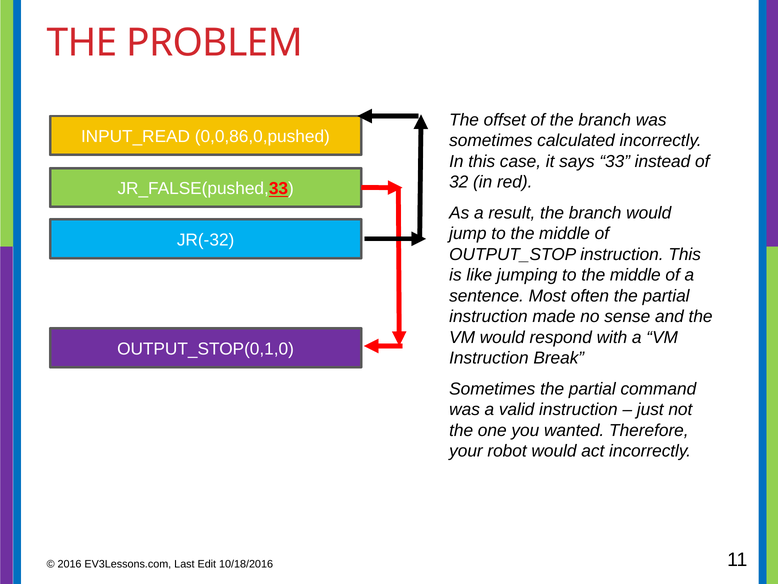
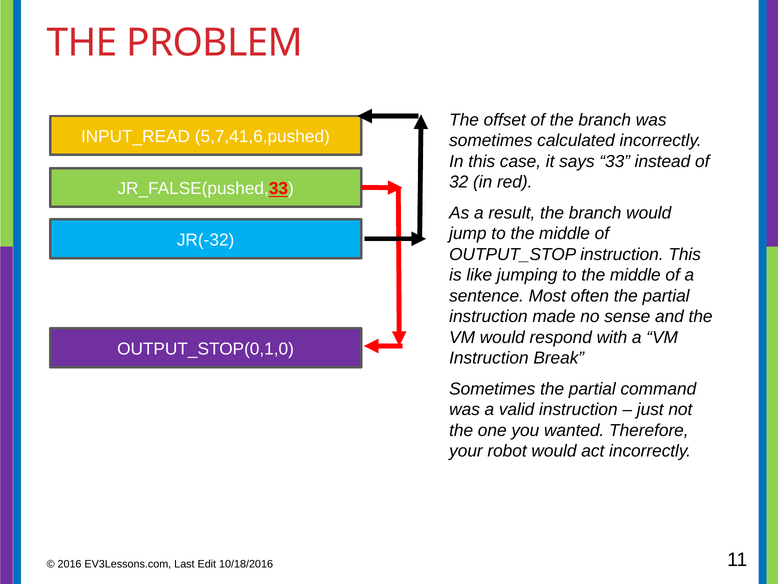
0,0,86,0,pushed: 0,0,86,0,pushed -> 5,7,41,6,pushed (262, 137)
